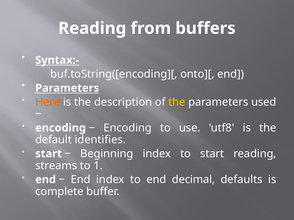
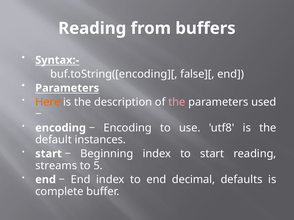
onto][: onto][ -> false][ (197, 74)
the colour: yellow -> pink (177, 102)
identifies: identifies -> instances (100, 140)
1: 1 -> 5 (98, 166)
